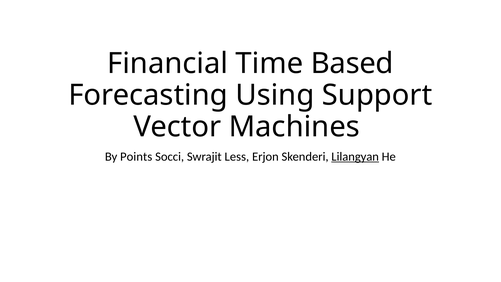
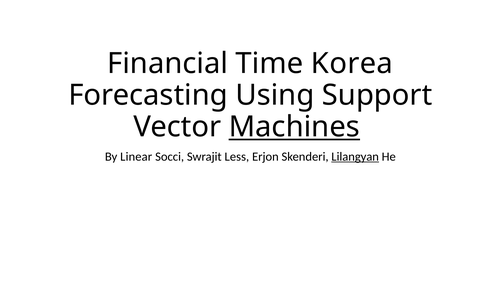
Based: Based -> Korea (352, 64)
Machines underline: none -> present (294, 127)
Points: Points -> Linear (136, 157)
